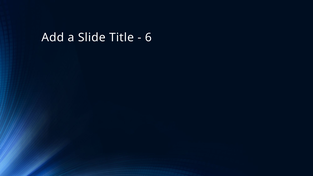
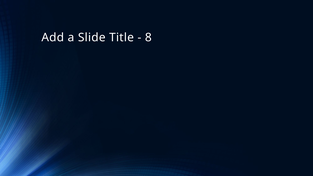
6: 6 -> 8 (148, 37)
